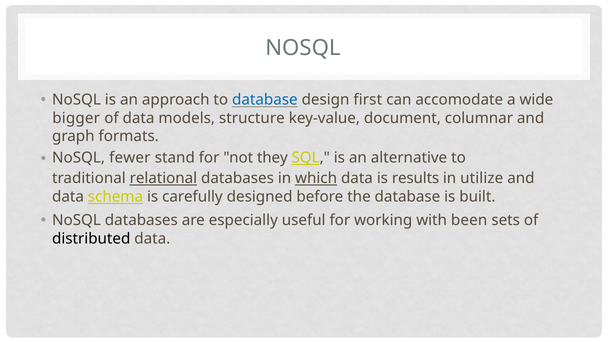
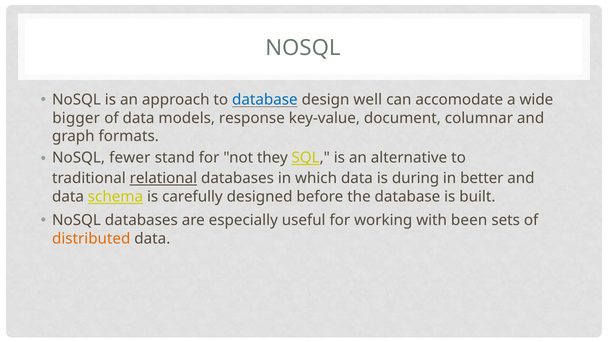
first: first -> well (368, 100)
structure: structure -> response (252, 118)
which underline: present -> none (316, 178)
results: results -> during (416, 178)
utilize: utilize -> better (482, 178)
distributed colour: black -> orange (91, 239)
